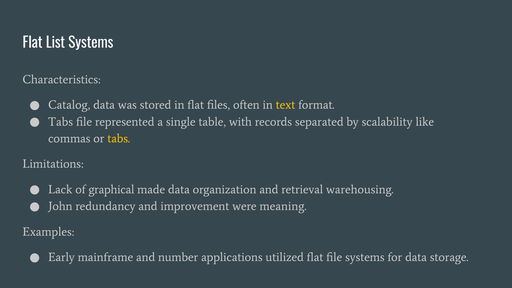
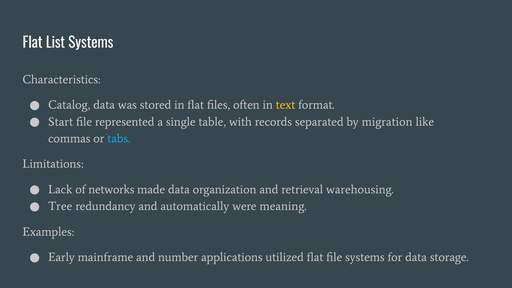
Tabs: Tabs -> Start (61, 122)
scalability: scalability -> migration (387, 122)
tabs colour: yellow -> light blue (119, 139)
graphical: graphical -> networks (111, 189)
John: John -> Tree (60, 206)
improvement: improvement -> automatically (195, 206)
